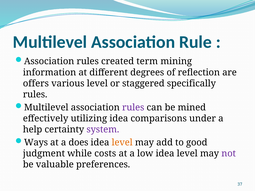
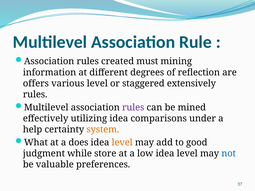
term: term -> must (147, 61)
specifically: specifically -> extensively (191, 84)
system colour: purple -> orange (103, 130)
Ways: Ways -> What (36, 143)
costs: costs -> store (105, 154)
not colour: purple -> blue (229, 154)
